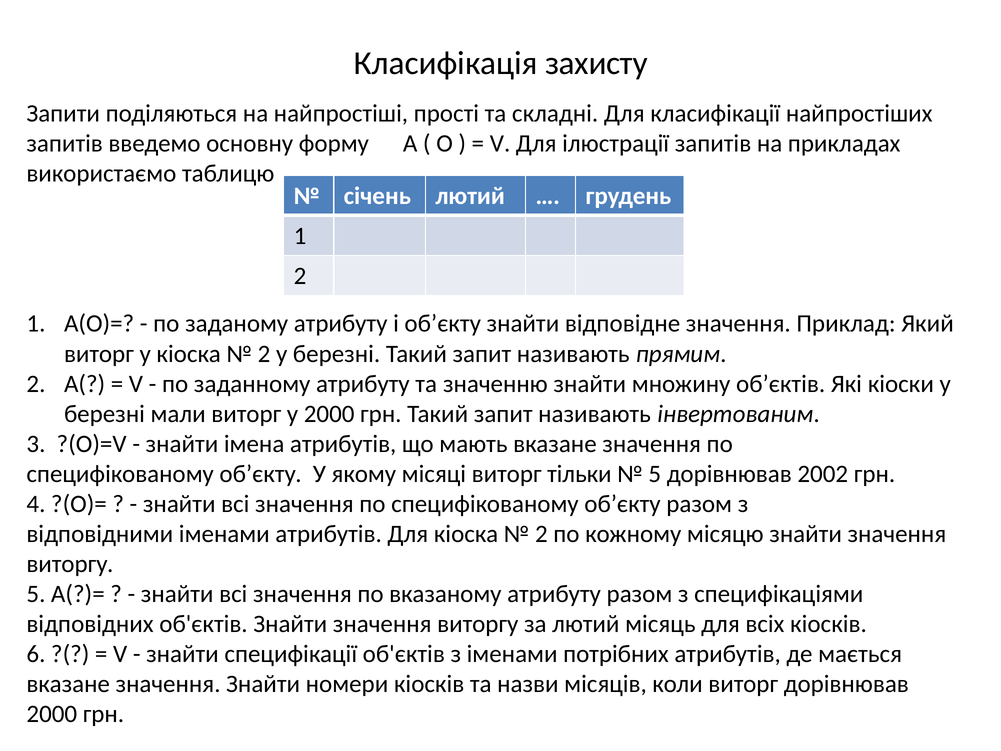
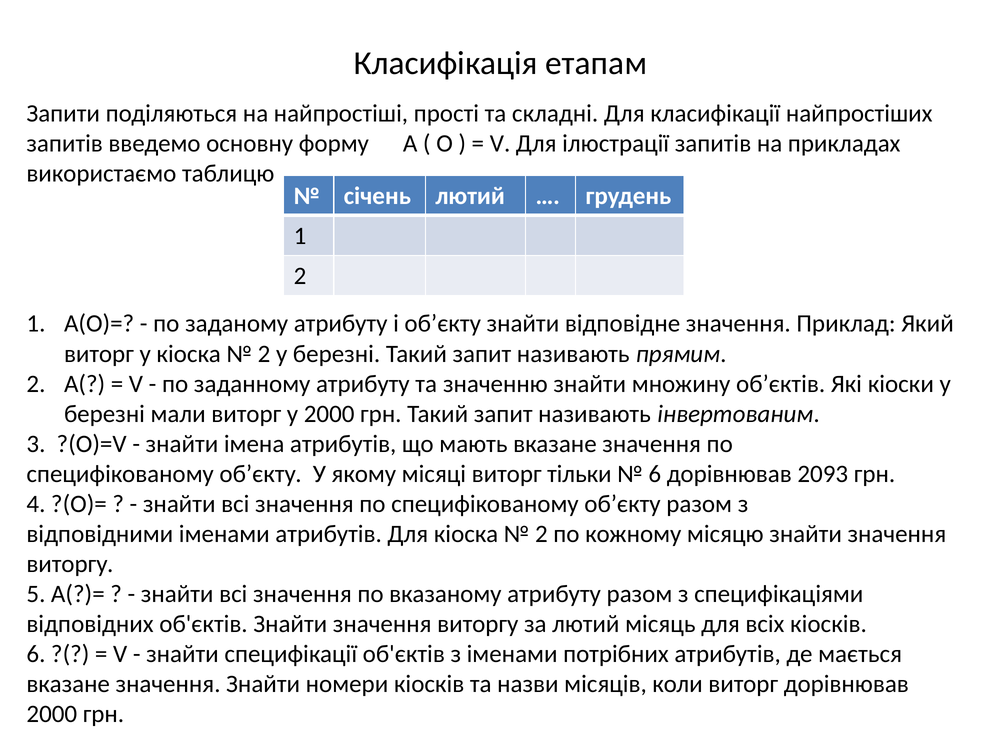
захисту: захисту -> етапам (596, 63)
5: 5 -> 6 (655, 474)
2002: 2002 -> 2093 (823, 474)
